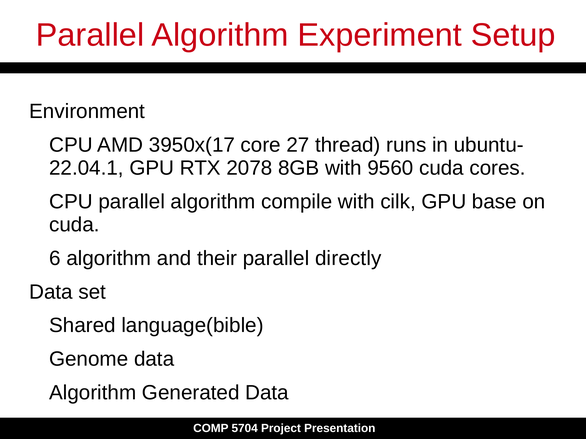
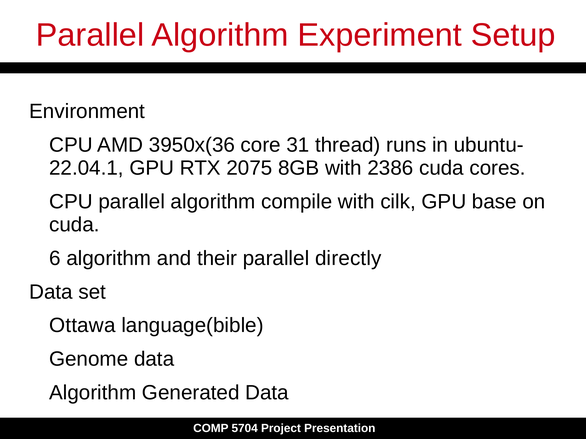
3950x(17: 3950x(17 -> 3950x(36 (192, 145)
27: 27 -> 31 (298, 145)
2078: 2078 -> 2075 (249, 168)
9560: 9560 -> 2386 (390, 168)
Shared: Shared -> Ottawa (82, 326)
